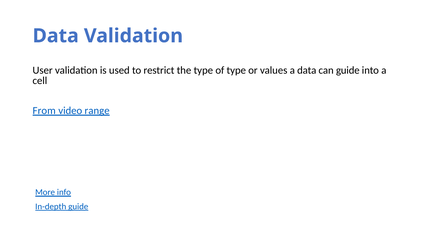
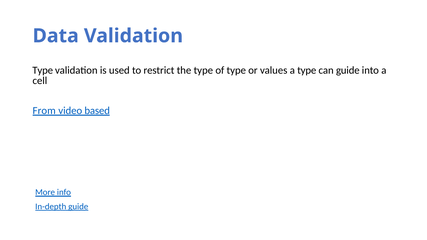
User: User -> Type (43, 70)
a data: data -> type (307, 70)
range: range -> based (97, 111)
